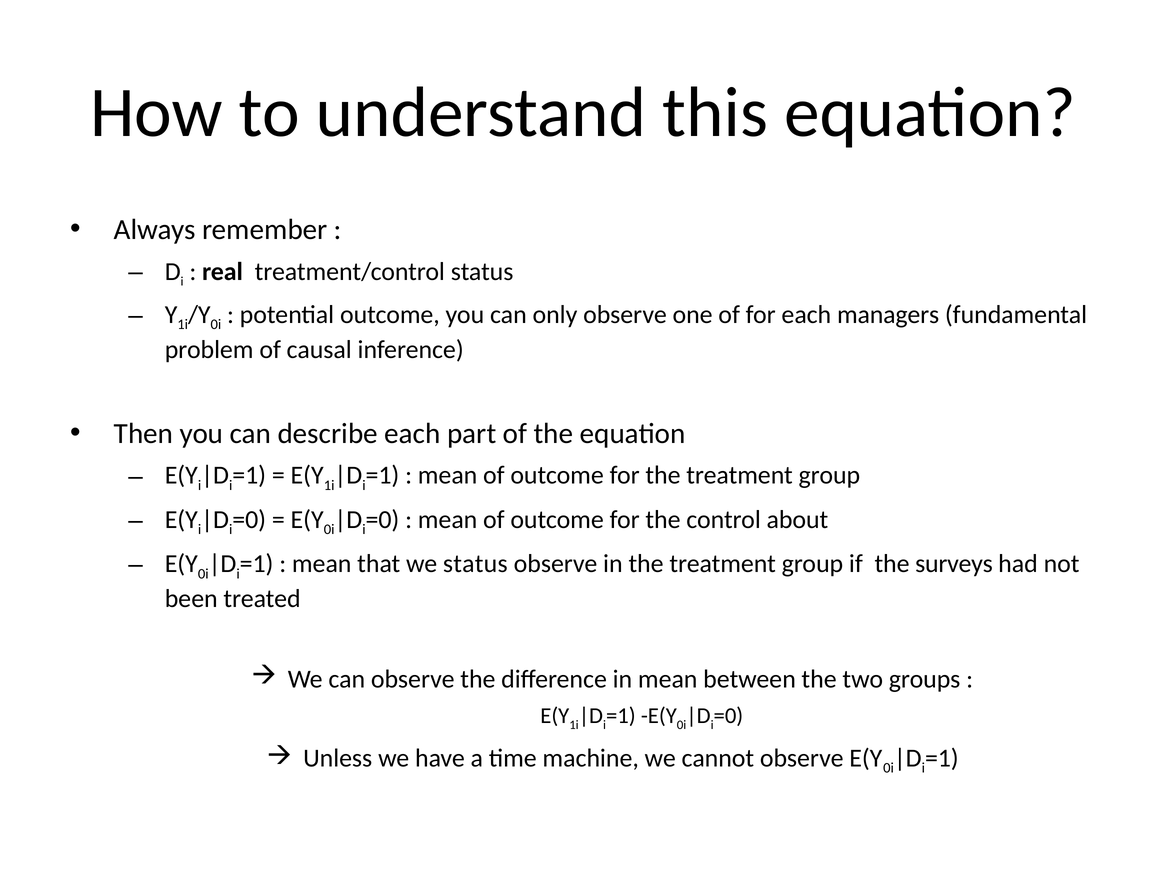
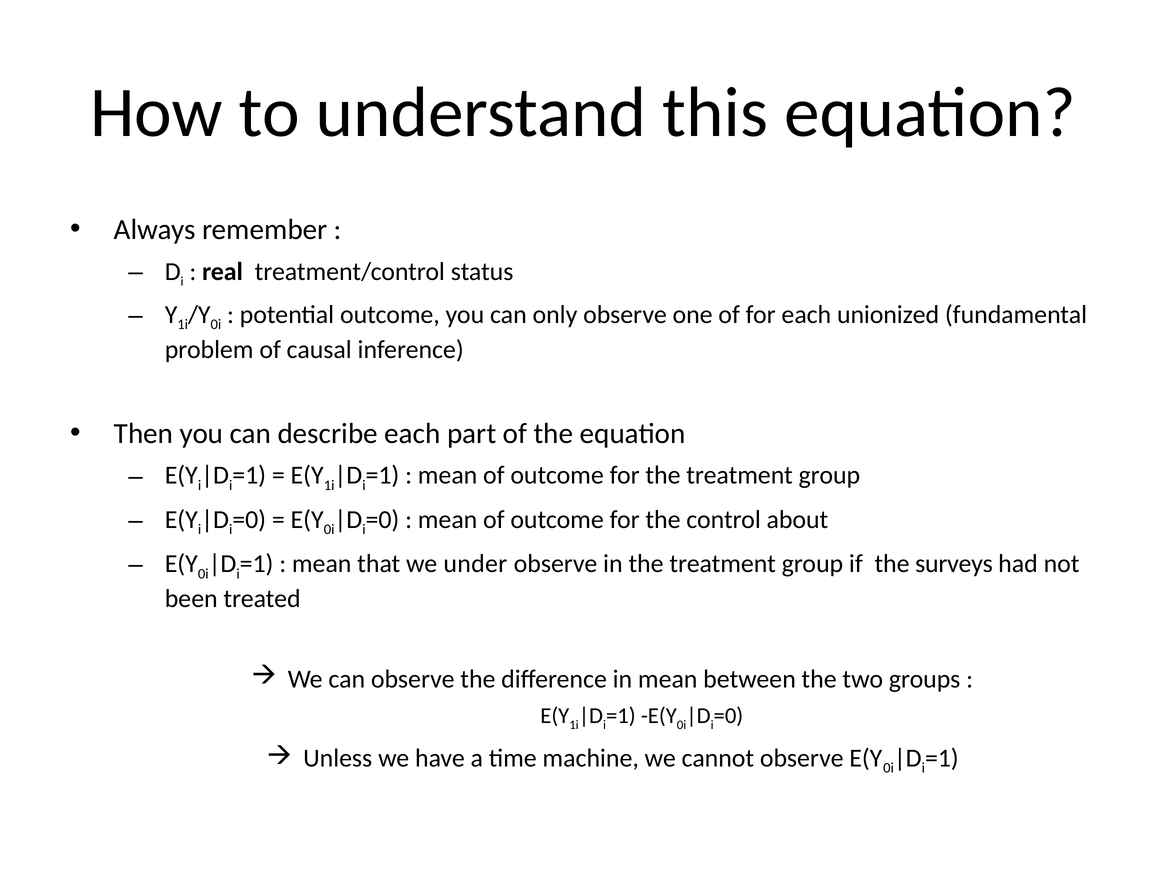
managers: managers -> unionized (888, 315)
we status: status -> under (475, 564)
